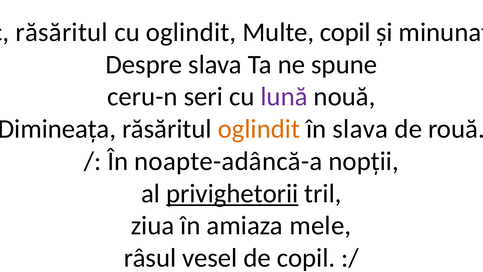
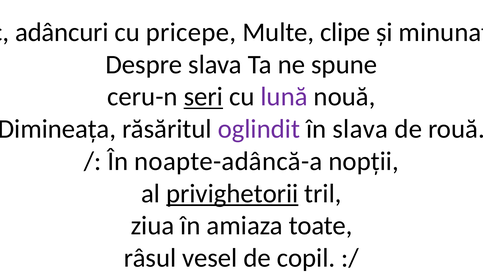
răsăritul: răsăritul -> adâncuri (62, 32)
cu oglindit: oglindit -> pricepe (191, 32)
Multe copil: copil -> clipe (345, 32)
seri underline: none -> present (203, 97)
oglindit colour: orange -> purple (259, 129)
amiaza mele: mele -> toate (321, 225)
